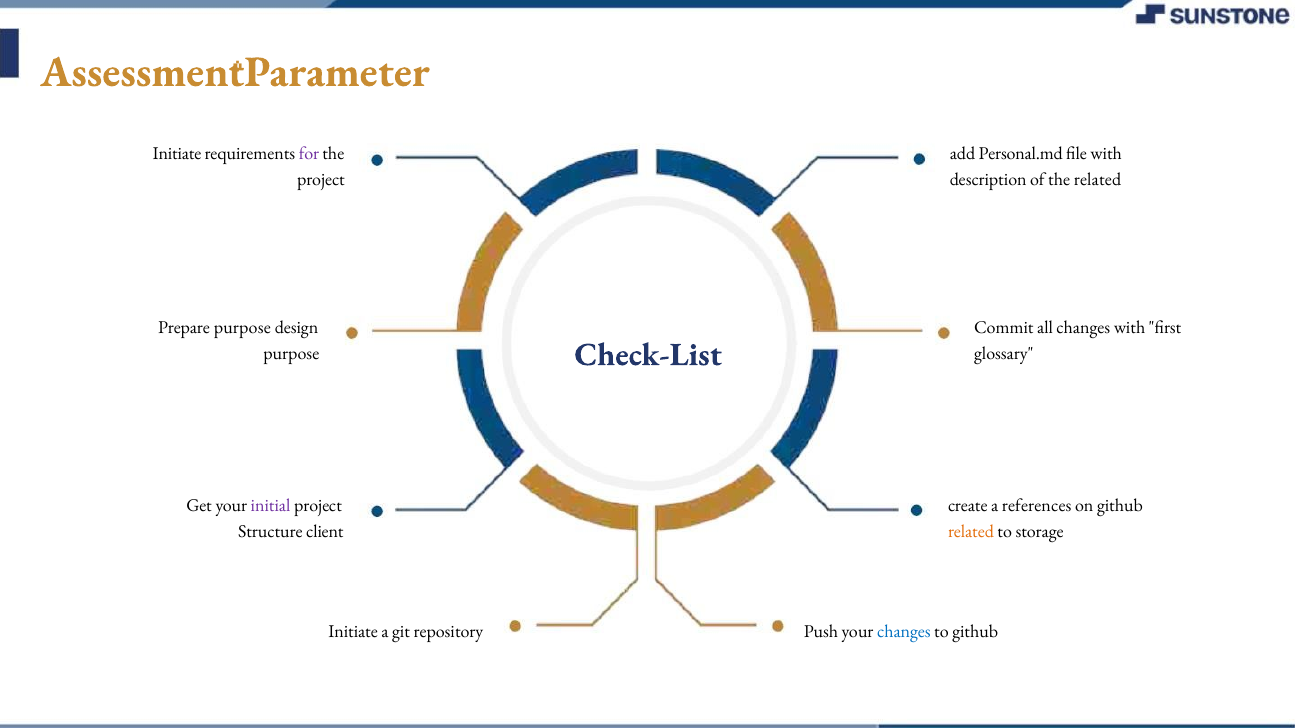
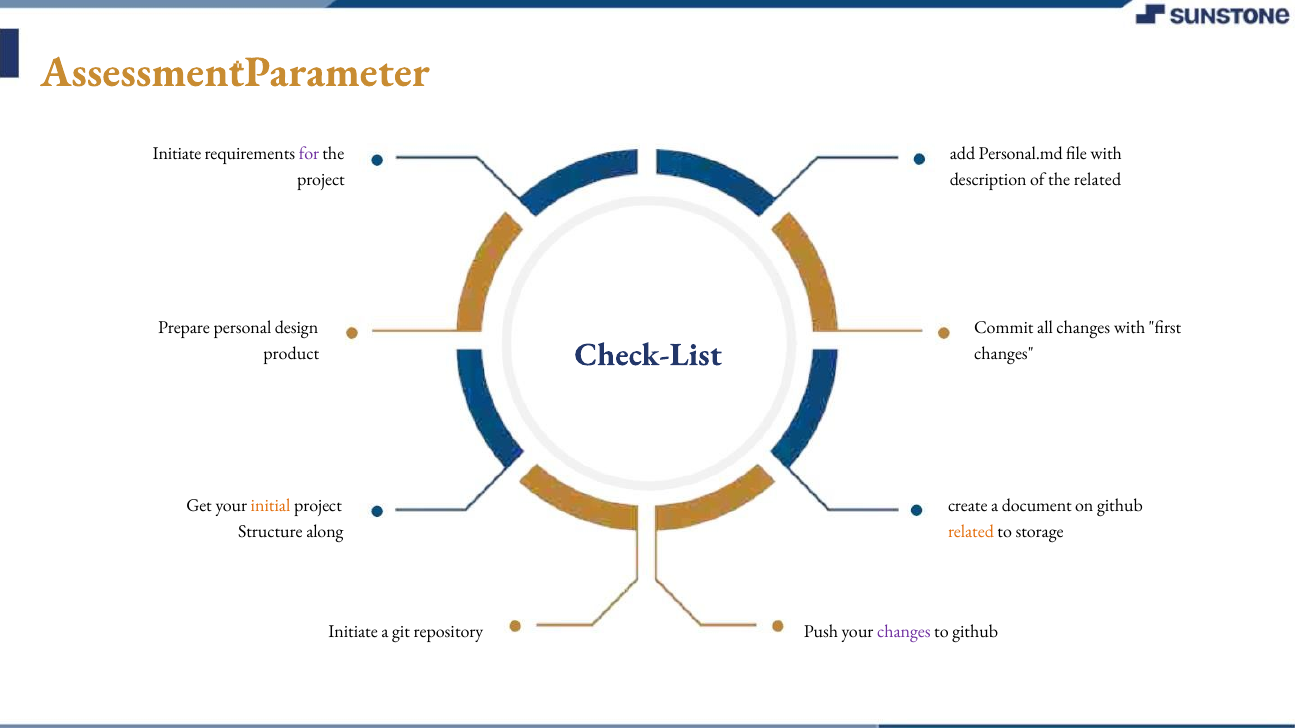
Prepare purpose: purpose -> personal (242, 328)
purpose: purpose -> product (291, 354)
glossary: glossary -> changes (1004, 354)
initial colour: purple -> orange (271, 506)
references: references -> document (1037, 506)
client: client -> along (325, 532)
changes colour: blue -> purple (904, 632)
